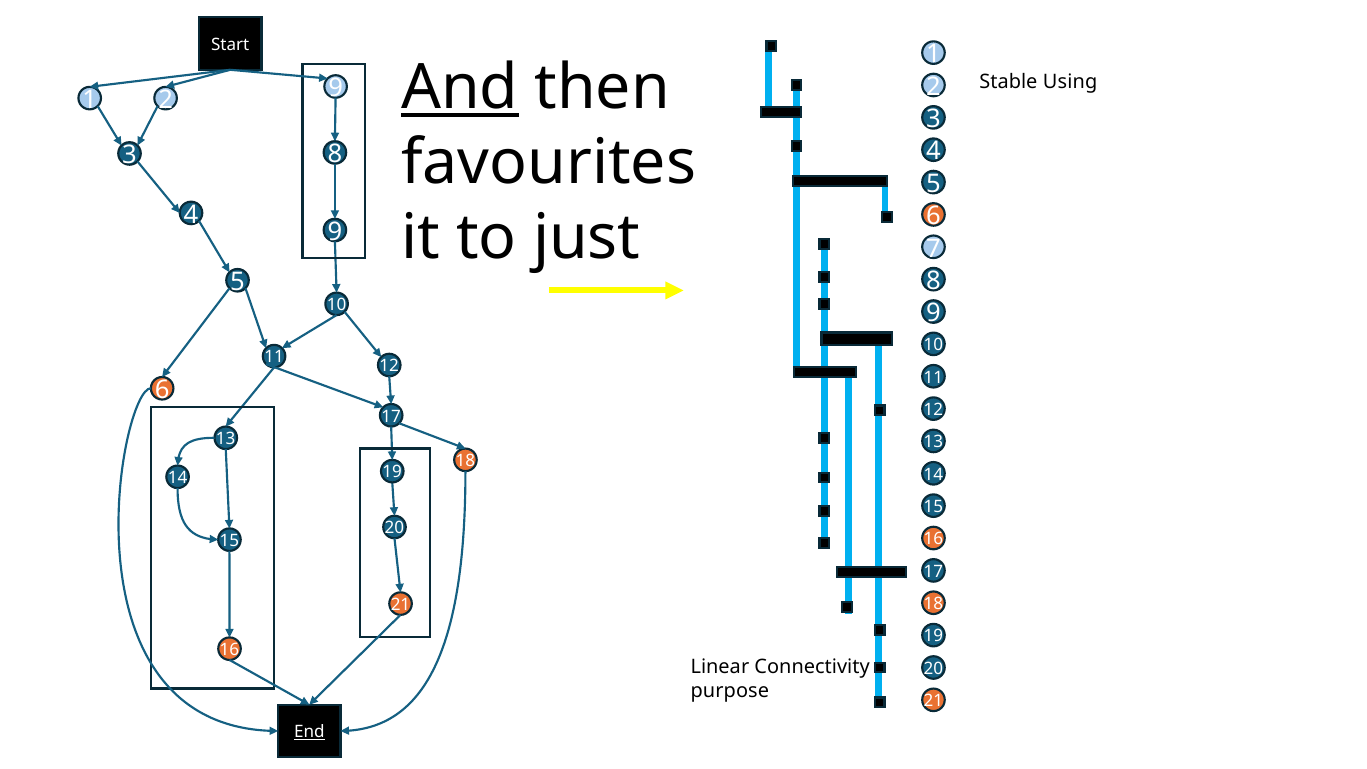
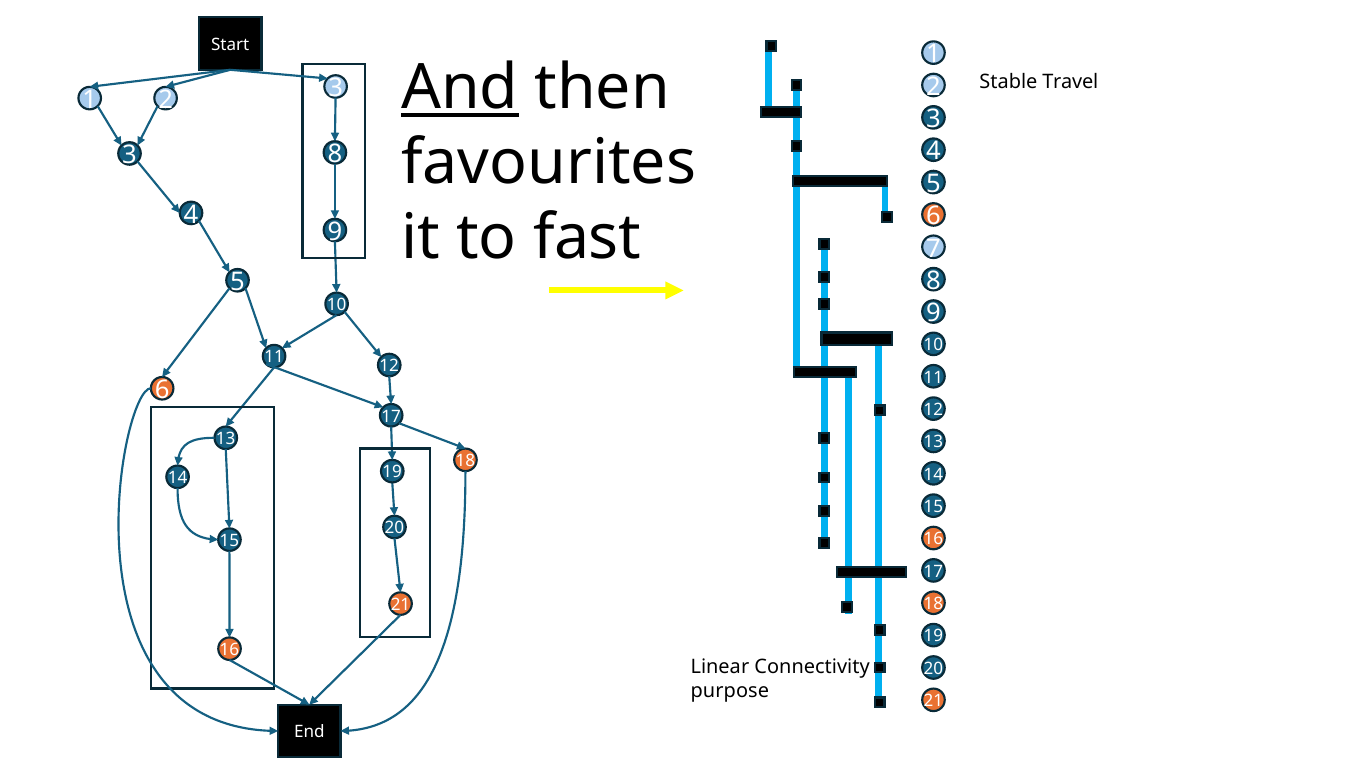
Using: Using -> Travel (1070, 82)
2 9: 9 -> 3 (336, 88)
just: just -> fast (587, 238)
End underline: present -> none (309, 732)
